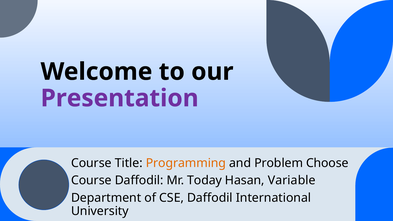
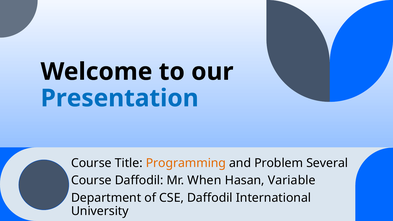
Presentation colour: purple -> blue (120, 98)
Choose: Choose -> Several (327, 163)
Today: Today -> When (204, 180)
